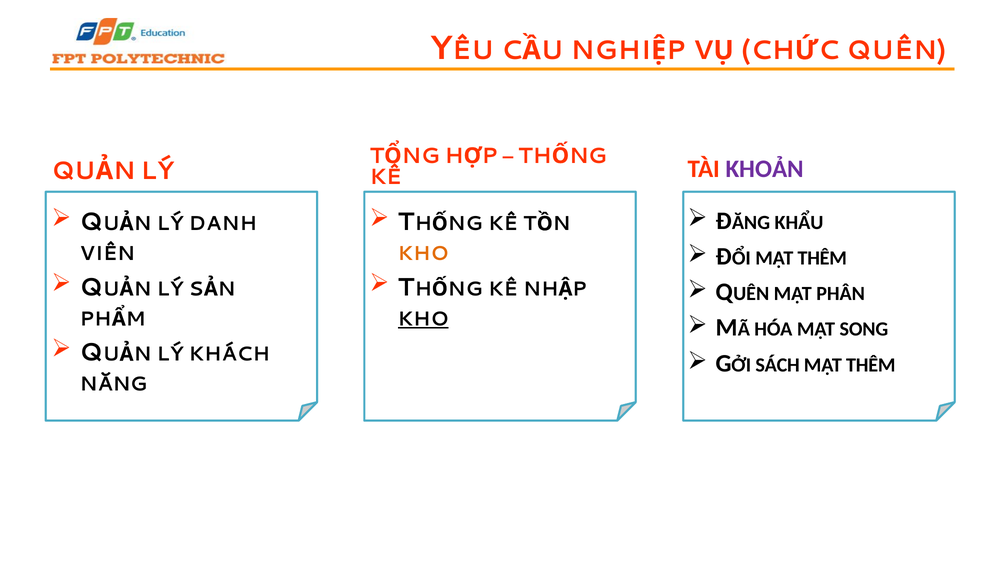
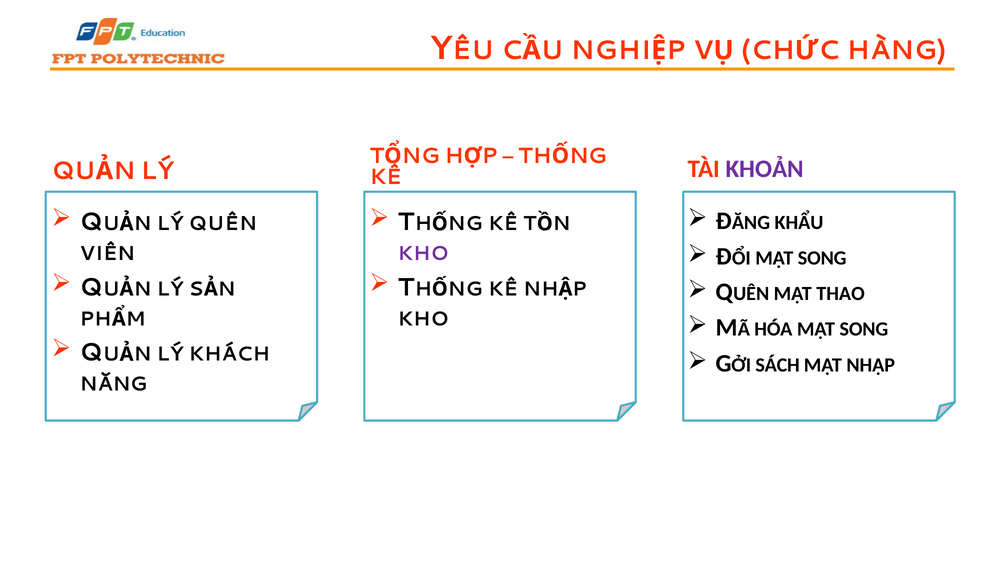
QUÊN: QUÊN -> HÀNG (897, 50)
DANH: DANH -> QUÊN (223, 224)
THÊM: THÊM -> SONG (822, 258)
KHO colour: orange -> purple (423, 254)
PHÂN: PHÂN -> THAO (841, 294)
KHO underline: present -> none (423, 319)
THÊM: THÊM -> NHẬP (871, 365)
